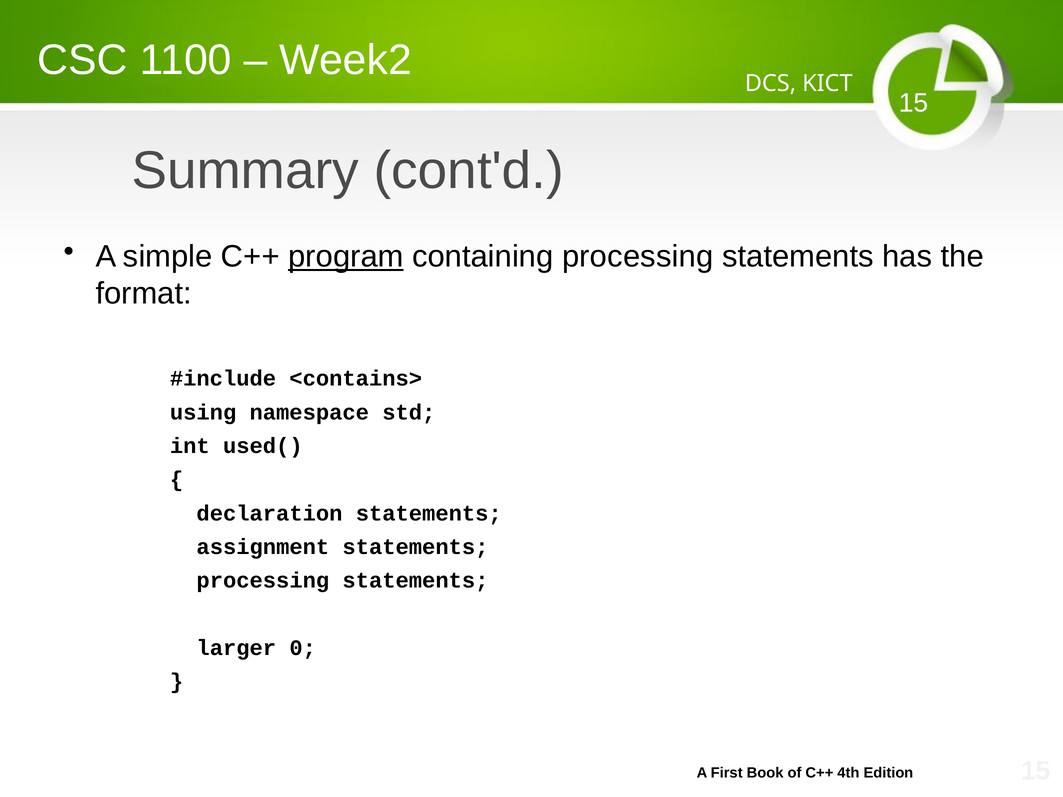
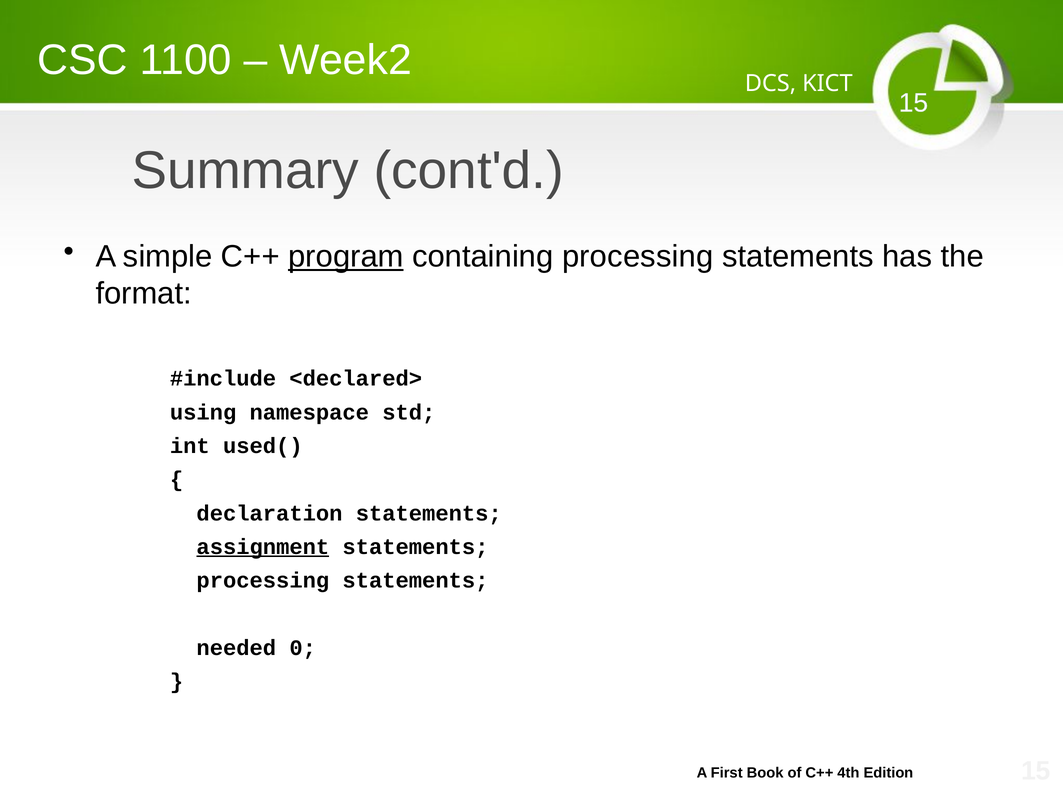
<contains>: <contains> -> <declared> (356, 379)
assignment underline: none -> present (263, 547)
larger: larger -> needed (236, 648)
